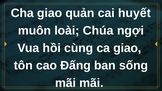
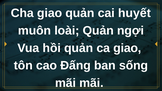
loài Chúa: Chúa -> Quản (98, 31)
hồi cùng: cùng -> quản (79, 48)
